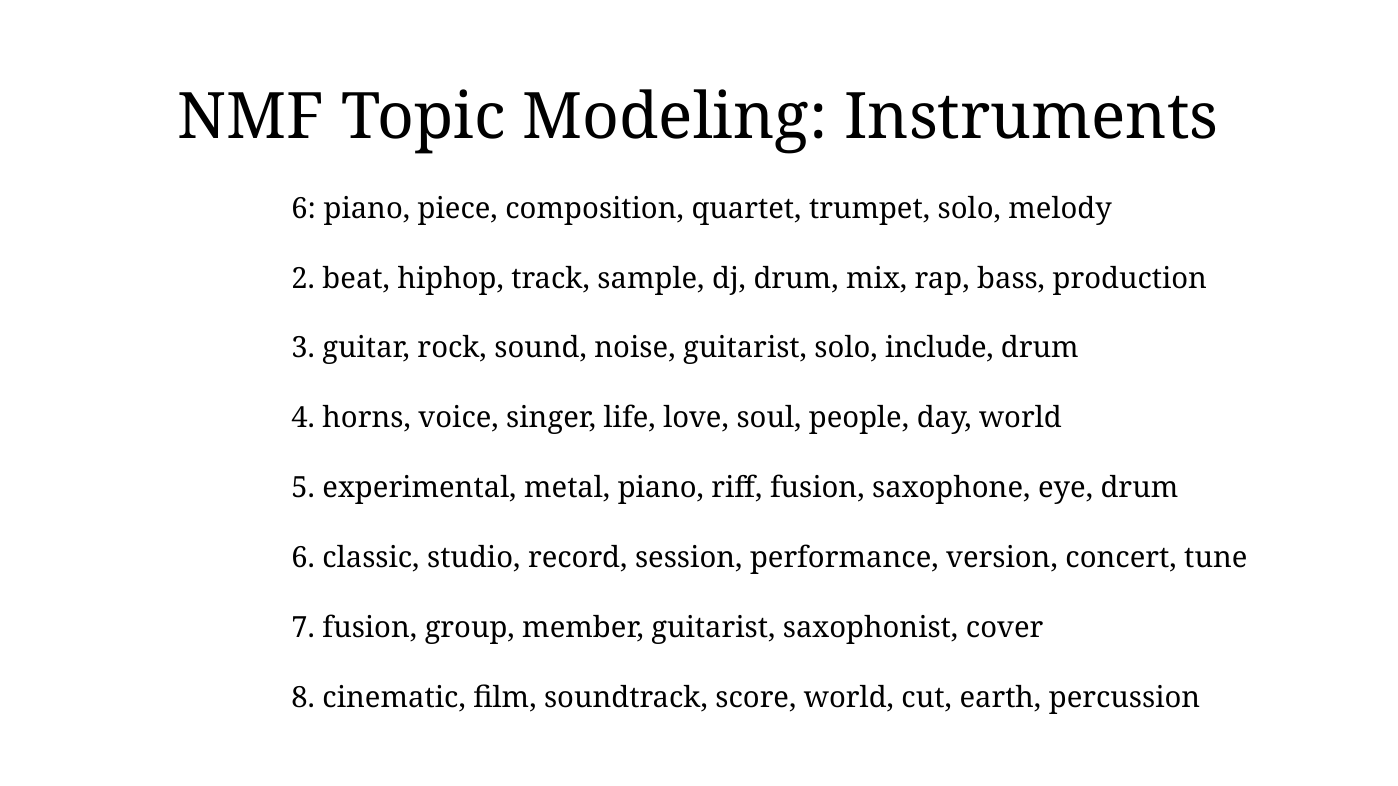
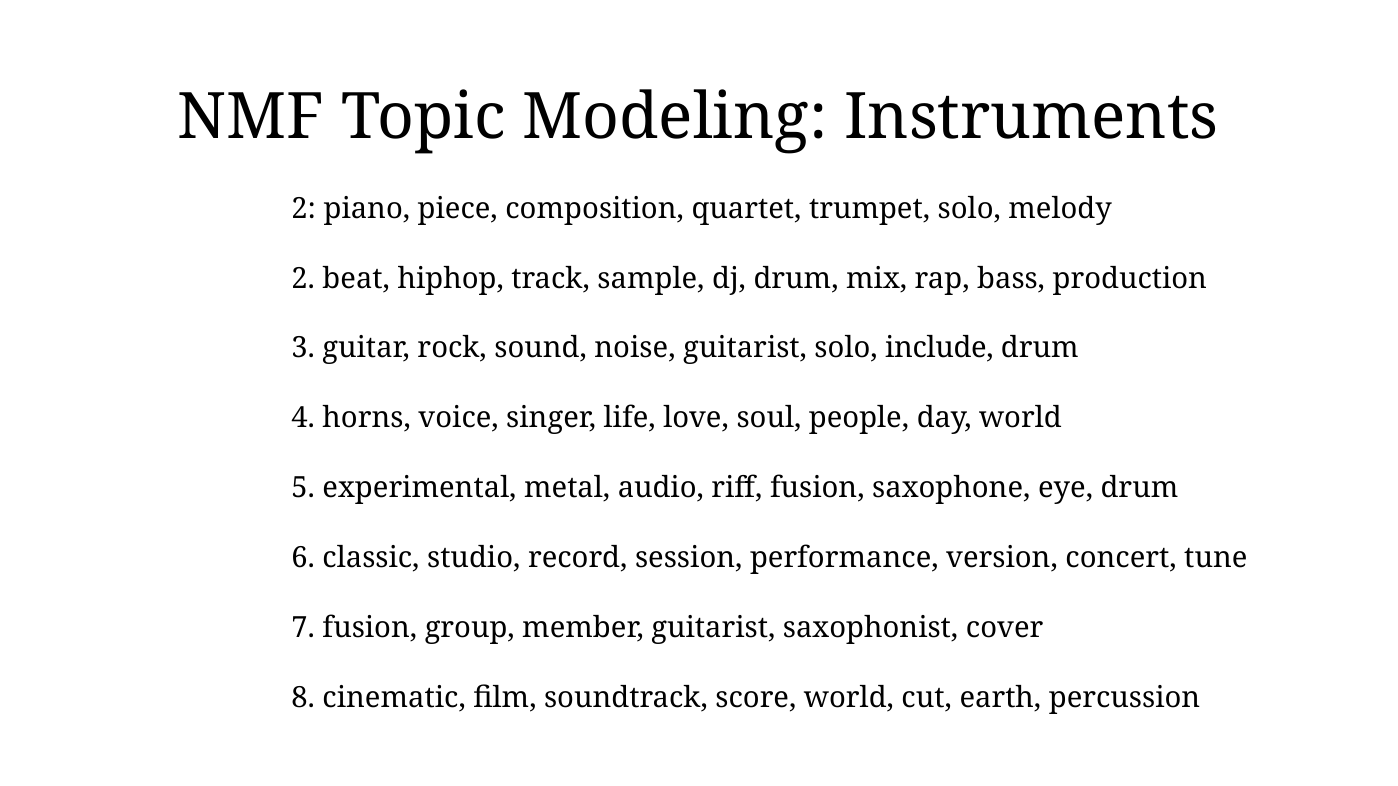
6: 6 -> 2 (304, 209)
metal piano: piano -> audio (661, 488)
